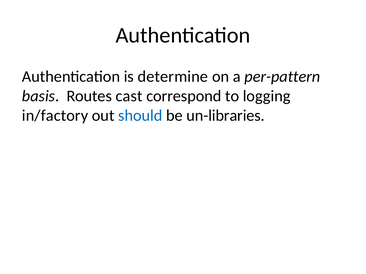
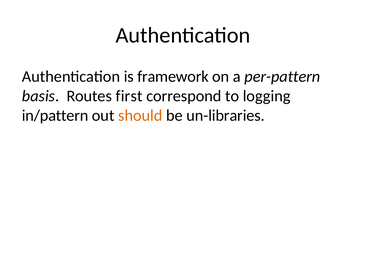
determine: determine -> framework (173, 77)
cast: cast -> first (129, 96)
in/factory: in/factory -> in/pattern (55, 116)
should colour: blue -> orange (140, 116)
